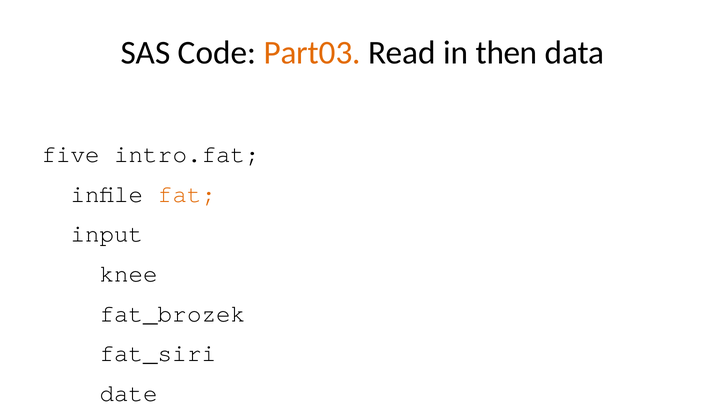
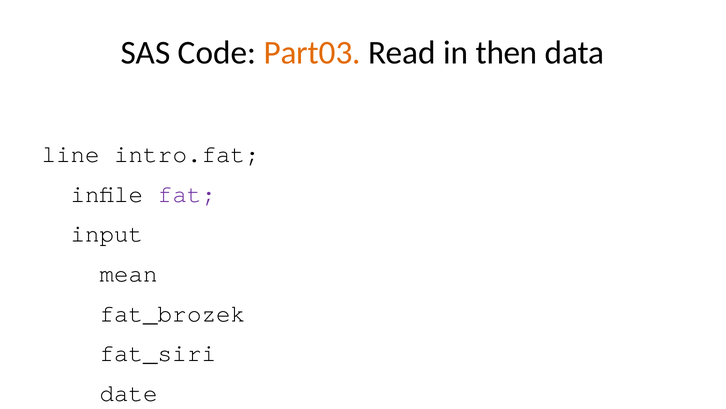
five: five -> line (71, 154)
fat colour: orange -> purple (187, 194)
knee: knee -> mean (129, 273)
